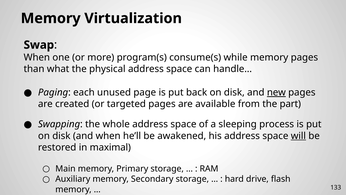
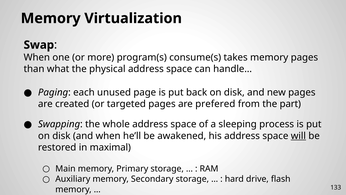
while: while -> takes (236, 57)
new underline: present -> none (276, 92)
available: available -> prefered (215, 104)
